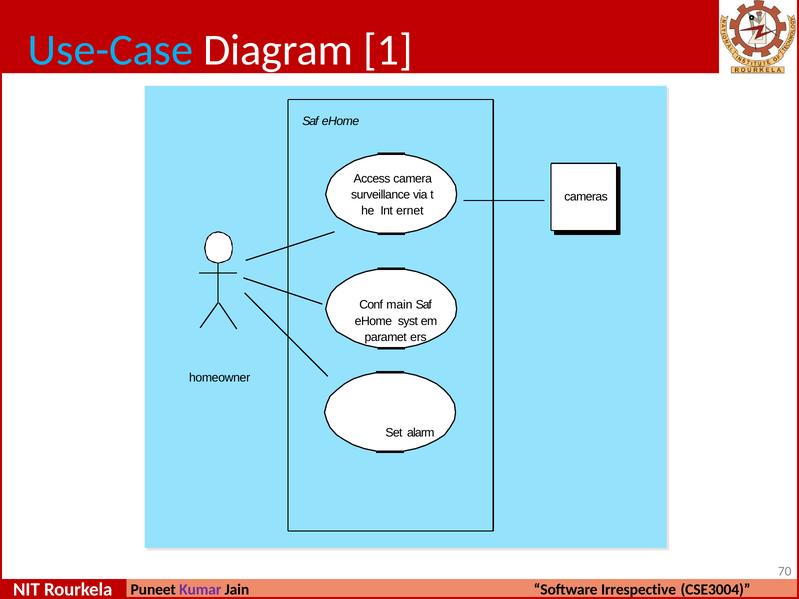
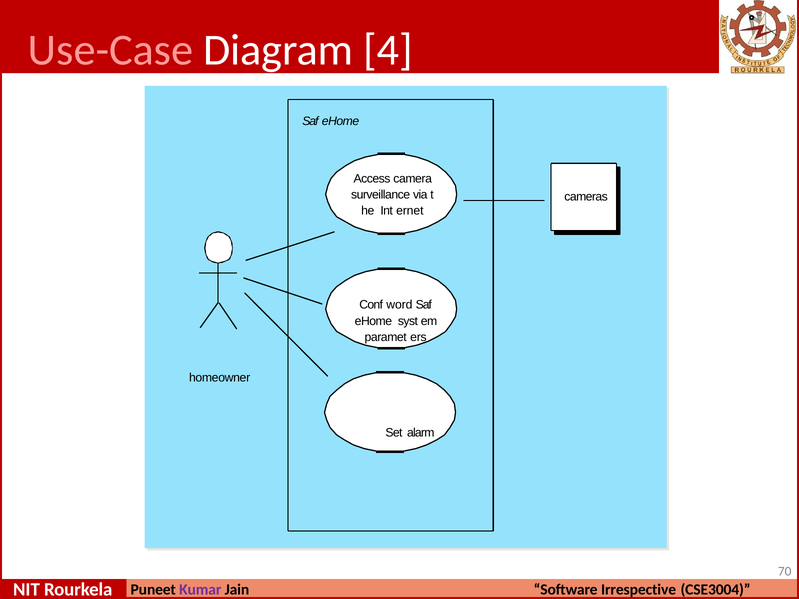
Use-Case colour: light blue -> pink (111, 50)
1: 1 -> 4 (388, 50)
main: main -> word (399, 305)
